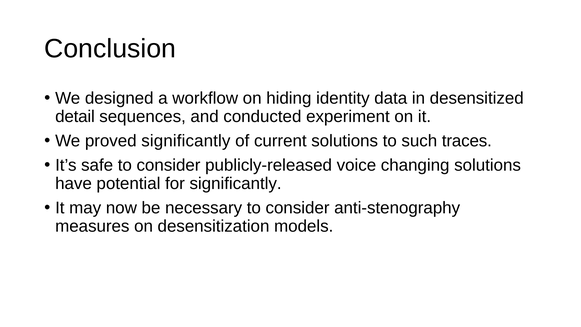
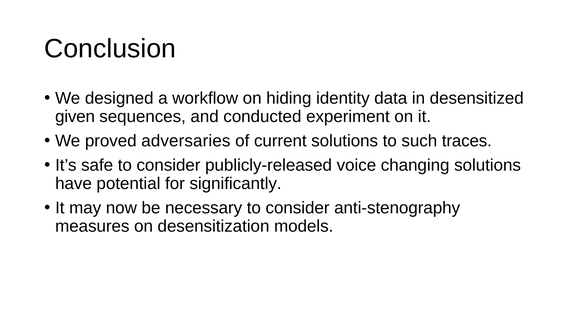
detail: detail -> given (75, 117)
proved significantly: significantly -> adversaries (186, 141)
